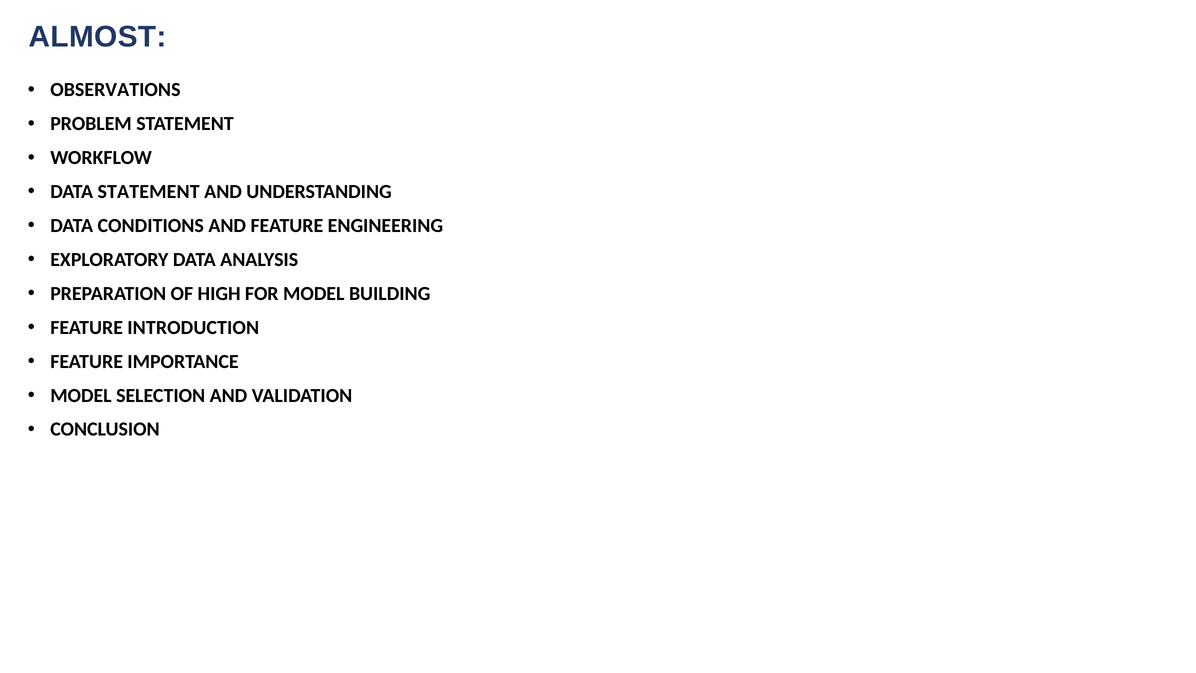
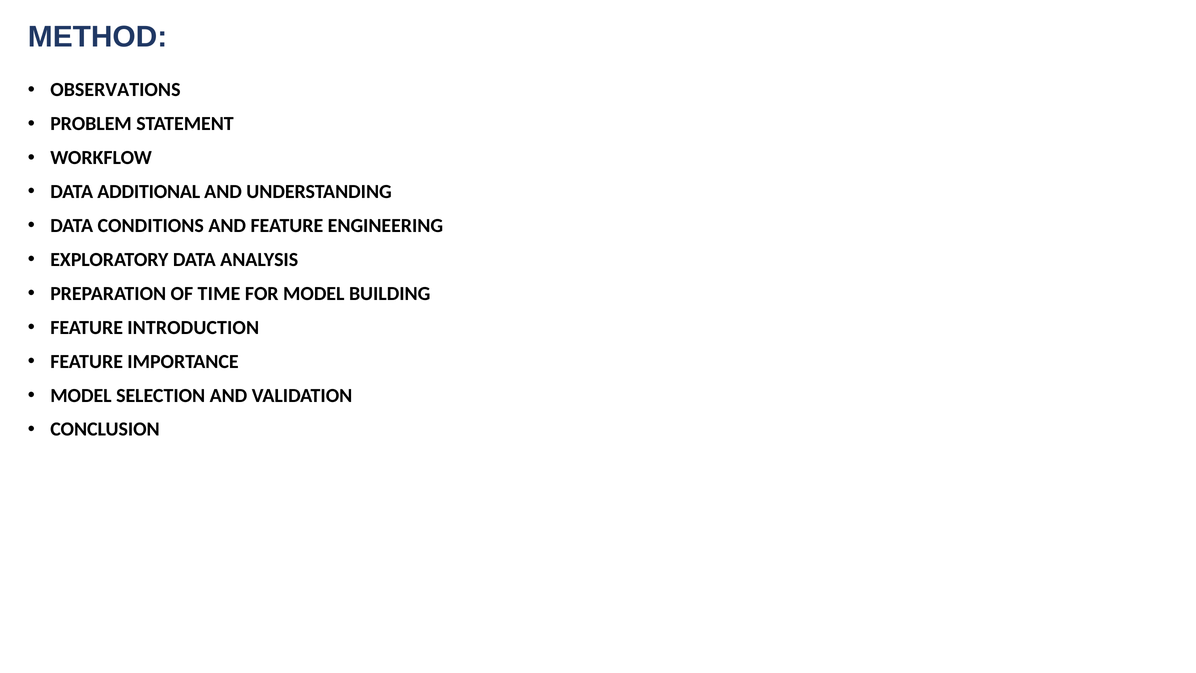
ALMOST: ALMOST -> METHOD (98, 37)
DATA STATEMENT: STATEMENT -> ADDITIONAL (149, 192)
HIGH: HIGH -> TIME (219, 293)
